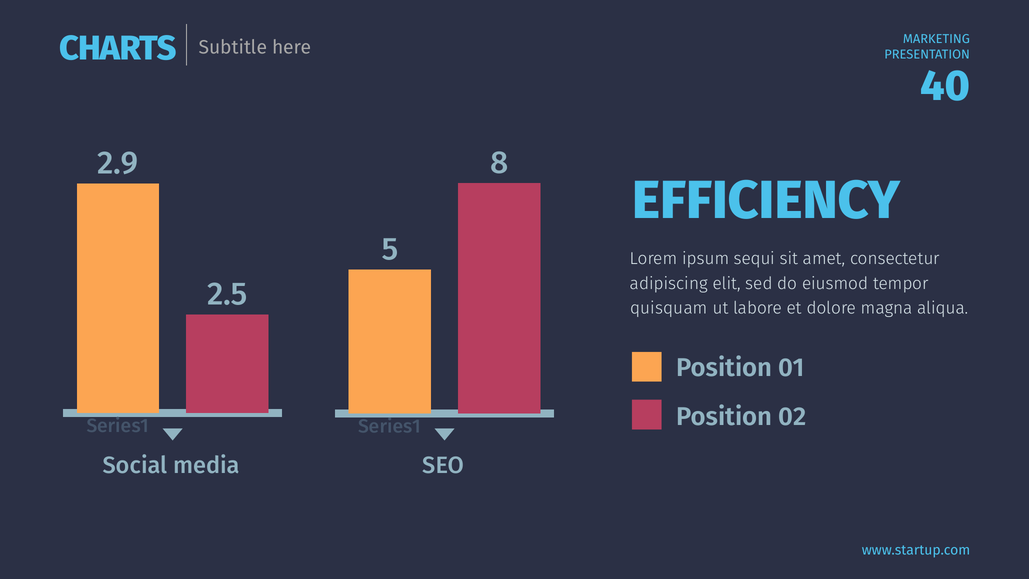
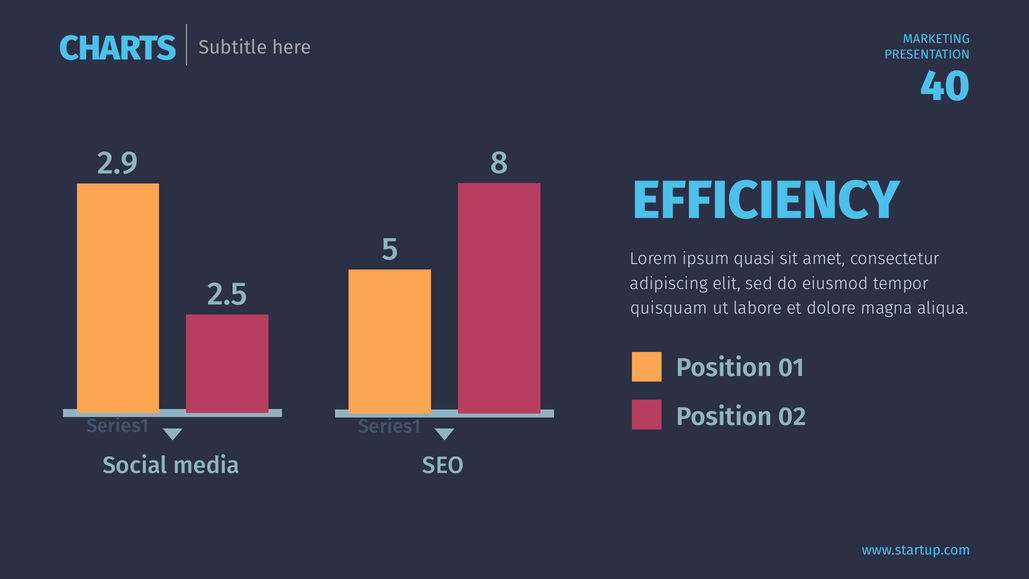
sequi: sequi -> quasi (754, 259)
